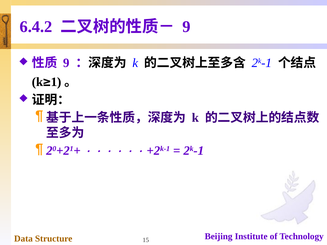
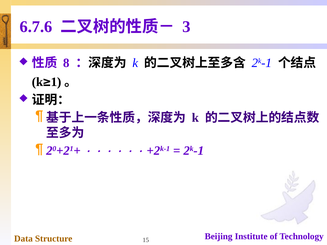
6.4.2: 6.4.2 -> 6.7.6 (36, 27)
9: 9 -> 3 (186, 27)
9: 9 -> 8 (66, 63)
